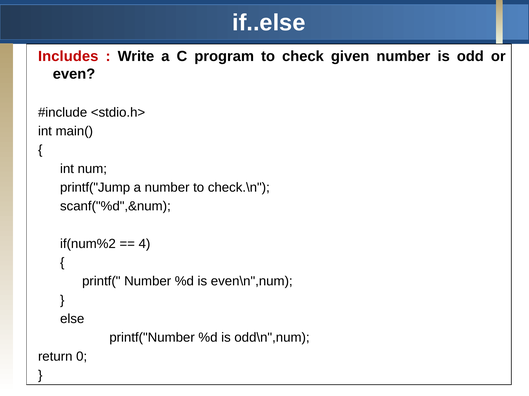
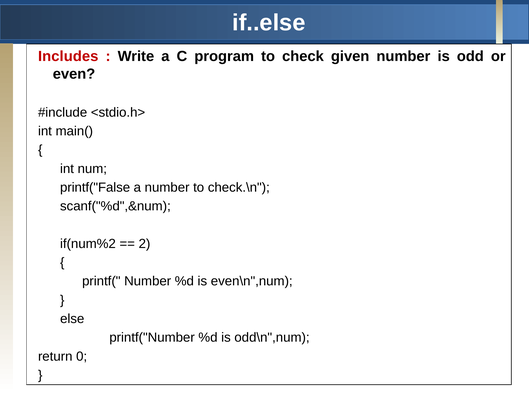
printf("Jump: printf("Jump -> printf("False (95, 188)
4: 4 -> 2 (144, 244)
